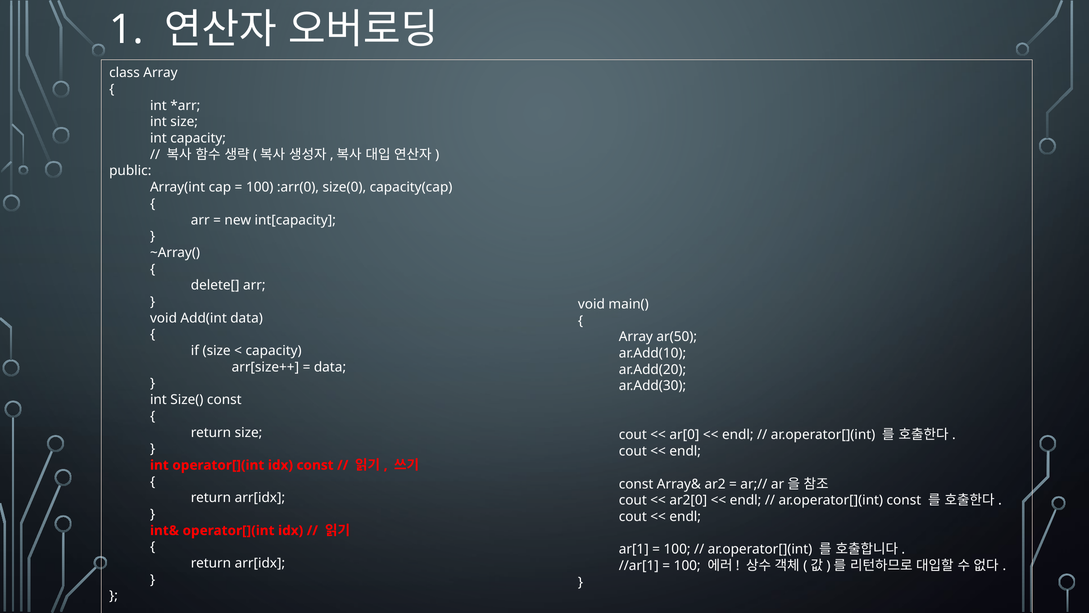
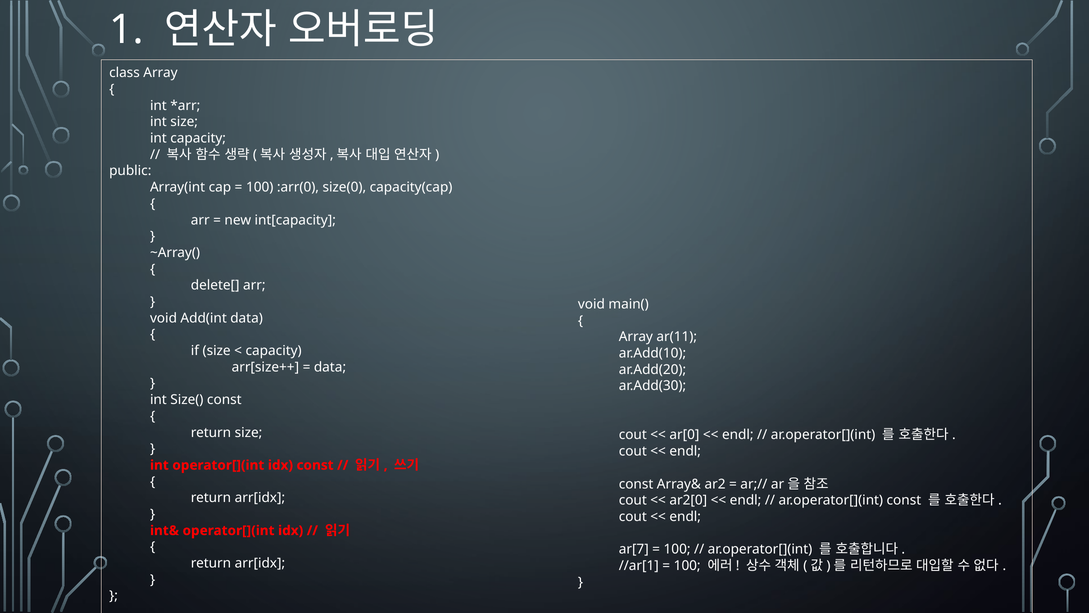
ar(50: ar(50 -> ar(11 (677, 337)
ar[1: ar[1 -> ar[7 (634, 549)
